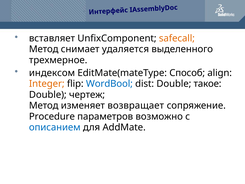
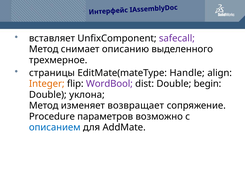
safecall colour: orange -> purple (177, 38)
удаляется: удаляется -> описанию (125, 49)
индексом: индексом -> страницы (52, 73)
Способ: Способ -> Handle (187, 73)
WordBool colour: blue -> purple (109, 84)
такое: такое -> begin (207, 84)
чертеж: чертеж -> уклона (87, 95)
